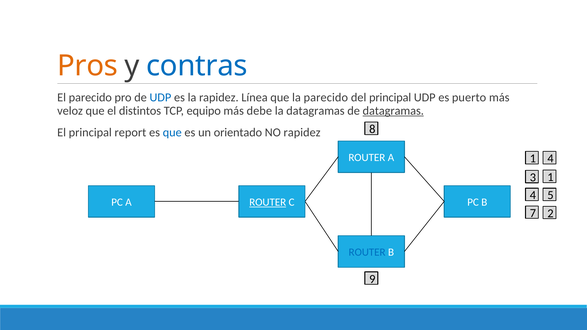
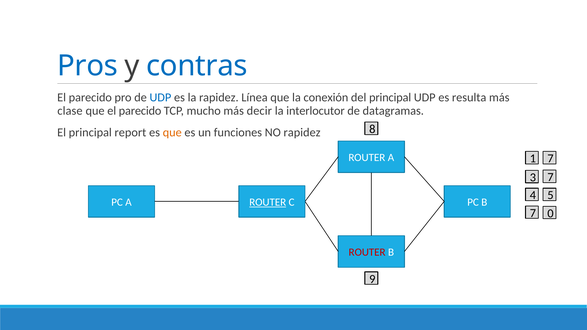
Pros colour: orange -> blue (87, 66)
la parecido: parecido -> conexión (326, 98)
puerto: puerto -> resulta (469, 98)
veloz: veloz -> clase (70, 111)
que el distintos: distintos -> parecido (140, 111)
equipo: equipo -> mucho (204, 111)
debe: debe -> decir (259, 111)
la datagramas: datagramas -> interlocutor (315, 111)
datagramas underline: present -> none (393, 111)
que colour: blue -> orange (172, 133)
orientado: orientado -> funciones (238, 133)
1 4: 4 -> 7 (550, 159)
3 1: 1 -> 7 (550, 177)
2: 2 -> 0 (550, 213)
ROUTER colour: blue -> red (367, 252)
